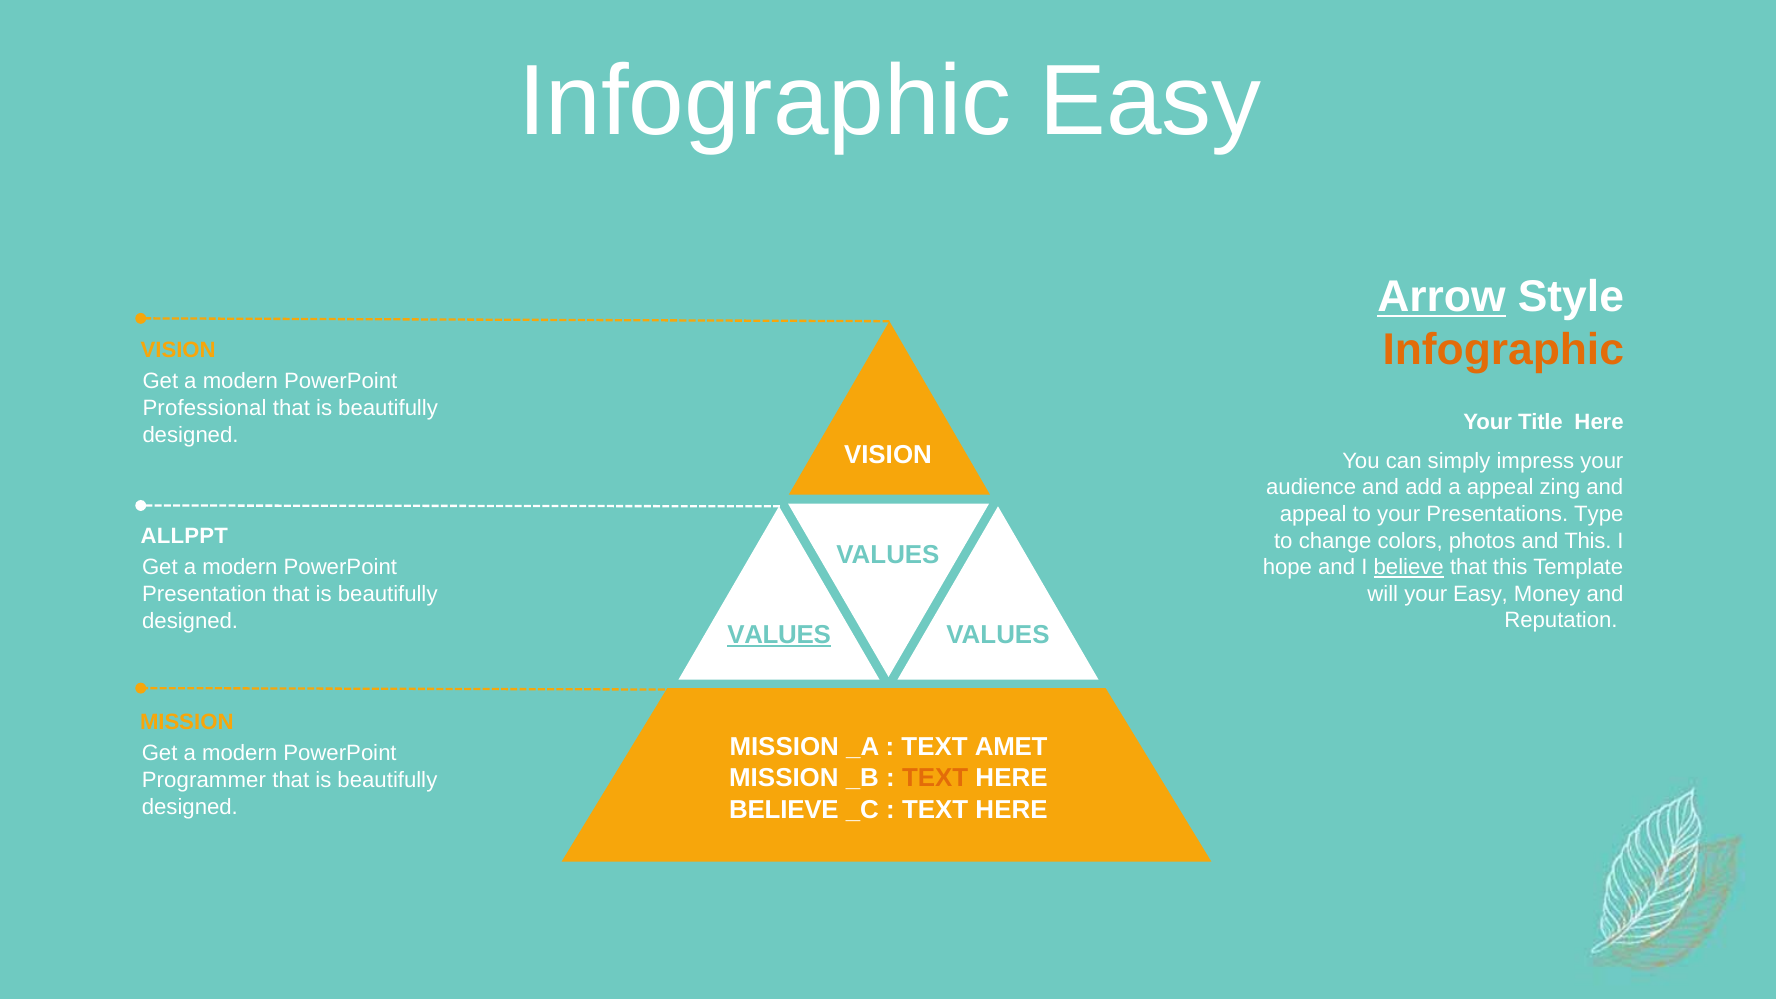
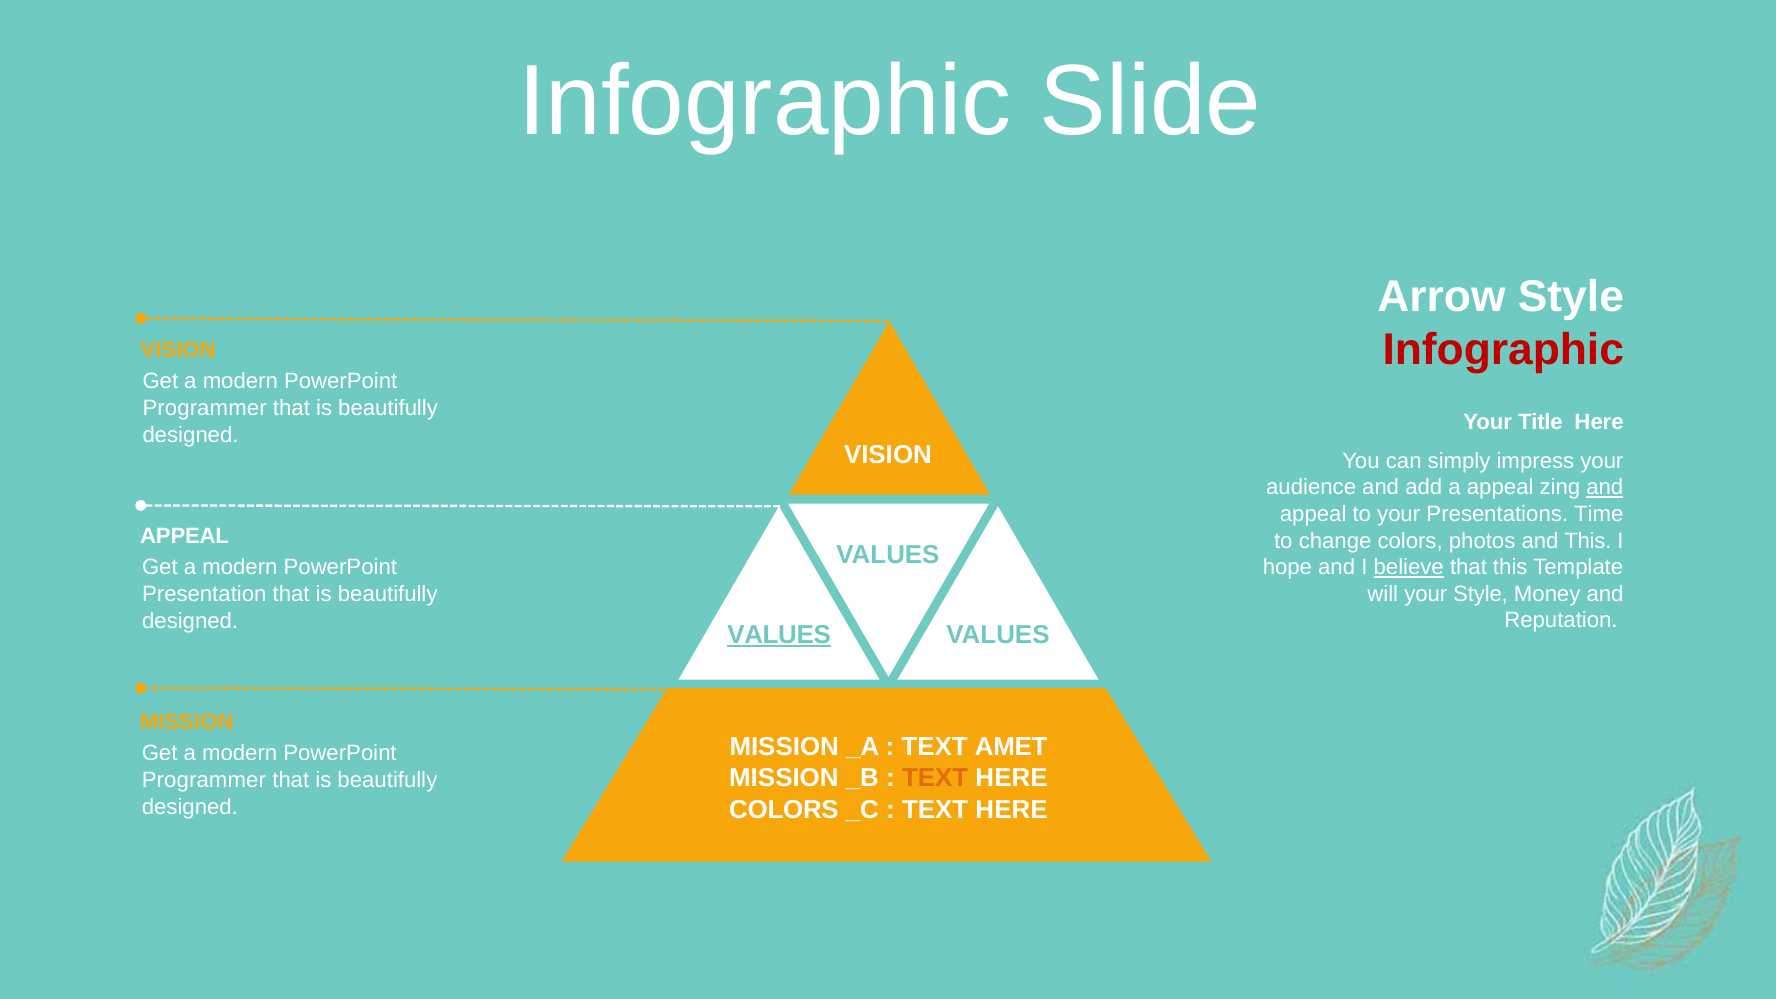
Infographic Easy: Easy -> Slide (1151, 102)
Arrow underline: present -> none (1442, 297)
Infographic colour: orange -> red (1503, 350)
Professional: Professional -> Programmer (205, 408)
and underline: none -> present (1605, 487)
Type: Type -> Time (1599, 514)
ALLPPT: ALLPPT -> APPEAL (185, 537)
your Easy: Easy -> Style (1481, 594)
BELIEVE: BELIEVE -> COLORS (784, 809)
